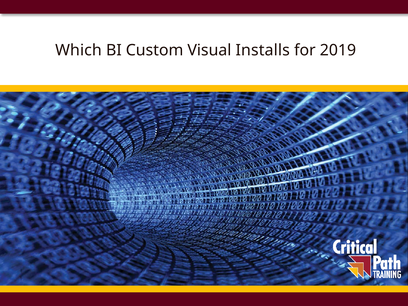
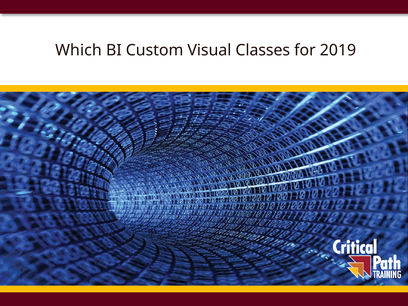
Installs: Installs -> Classes (263, 50)
